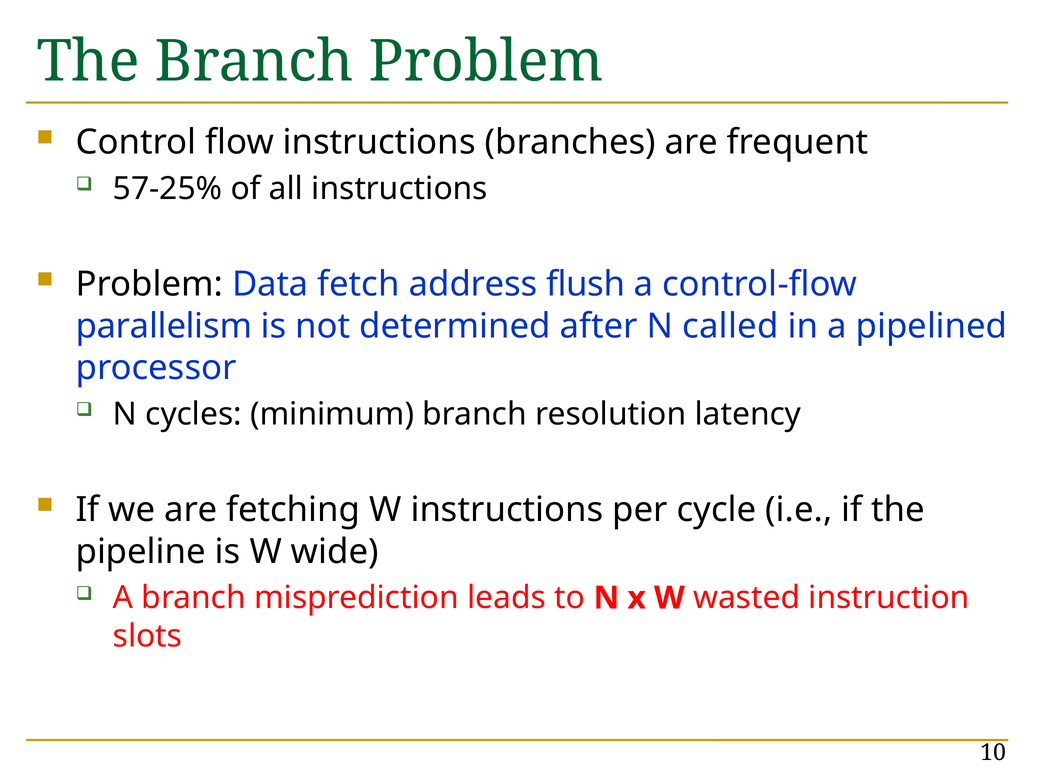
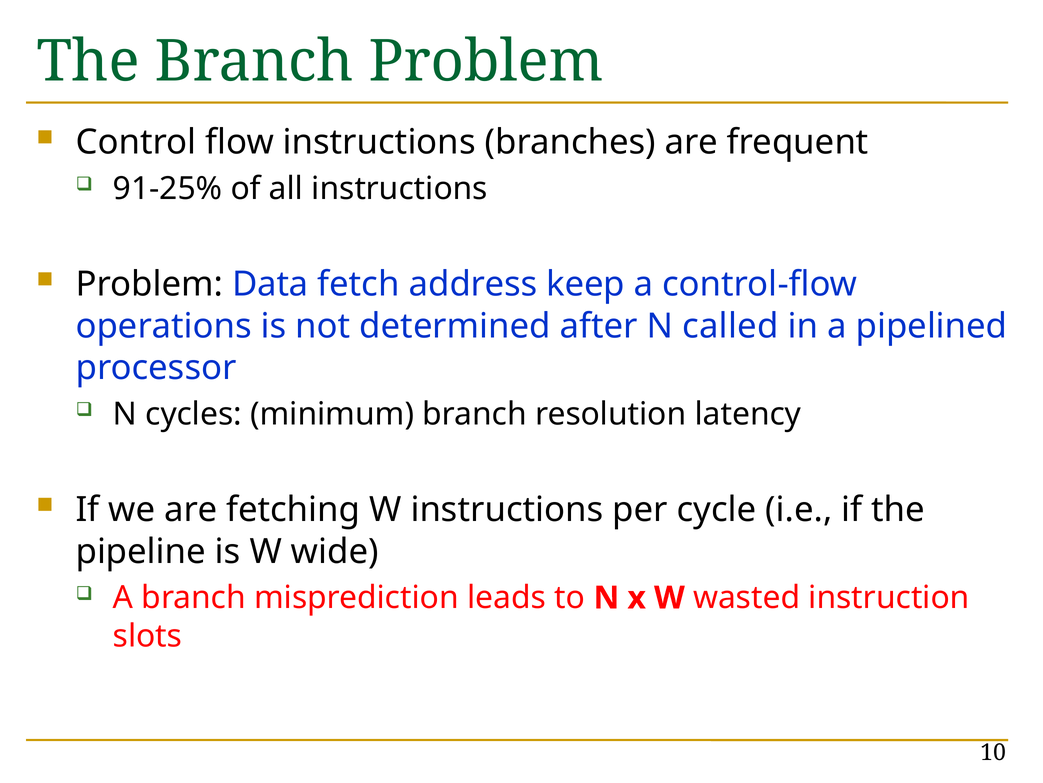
57-25%: 57-25% -> 91-25% (168, 188)
flush: flush -> keep (586, 284)
parallelism: parallelism -> operations (164, 326)
